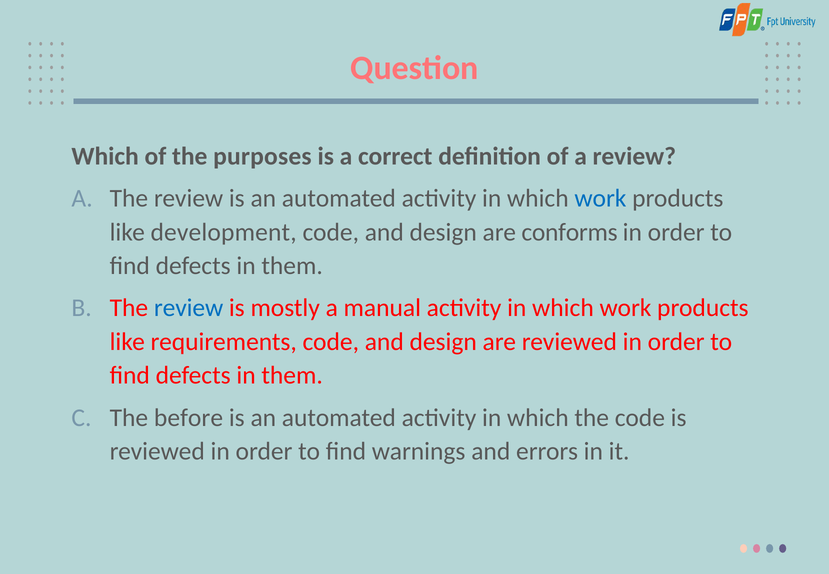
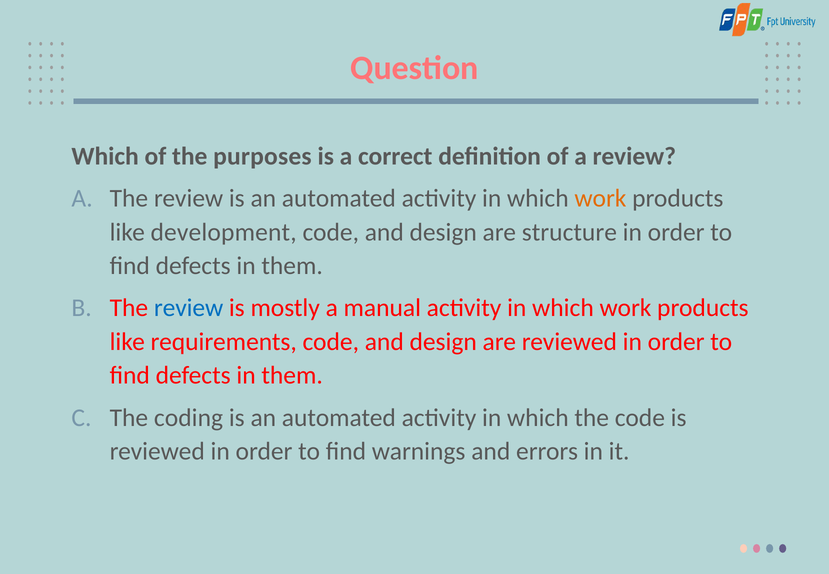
work colour: blue -> orange (600, 198)
conforms: conforms -> structure (569, 232)
before: before -> coding (189, 418)
